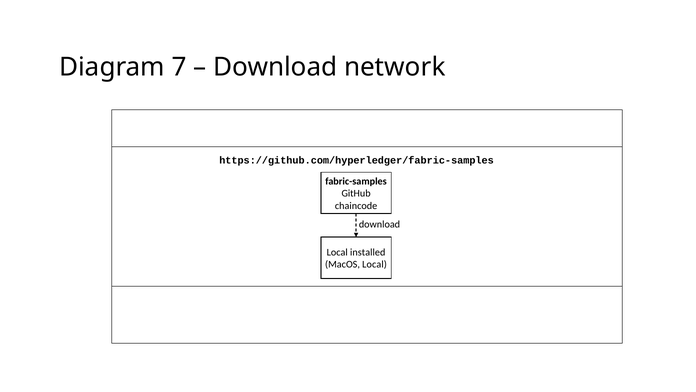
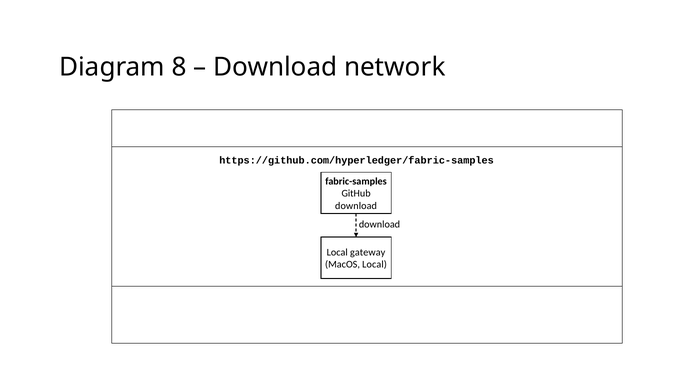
7: 7 -> 8 (179, 67)
chaincode: chaincode -> download (356, 205)
installed: installed -> gateway (368, 252)
